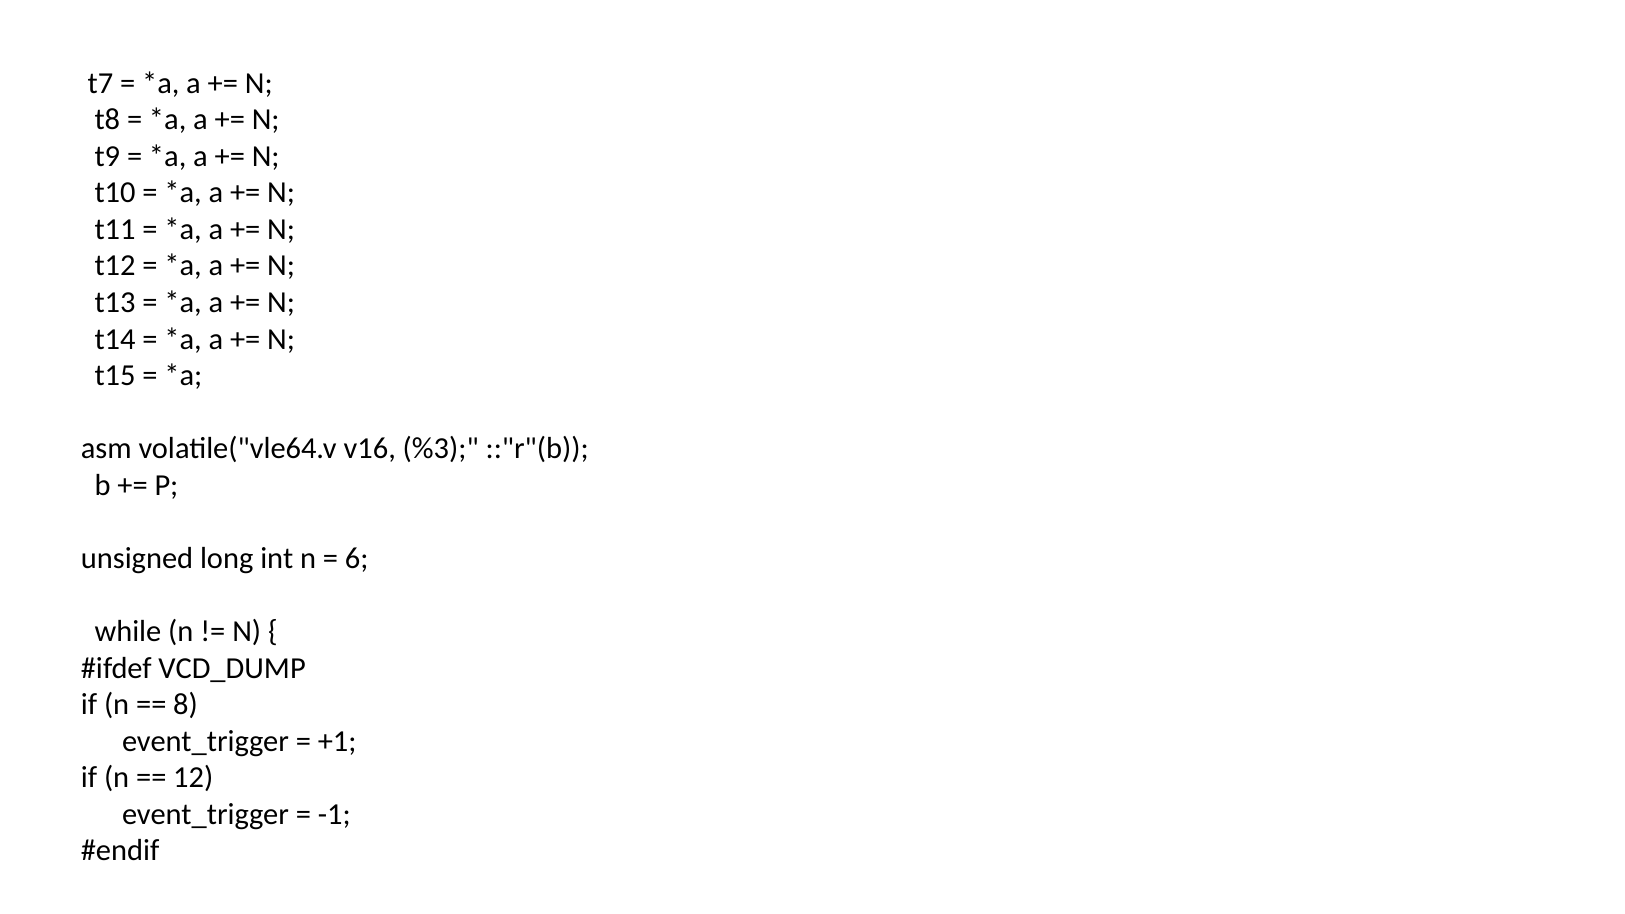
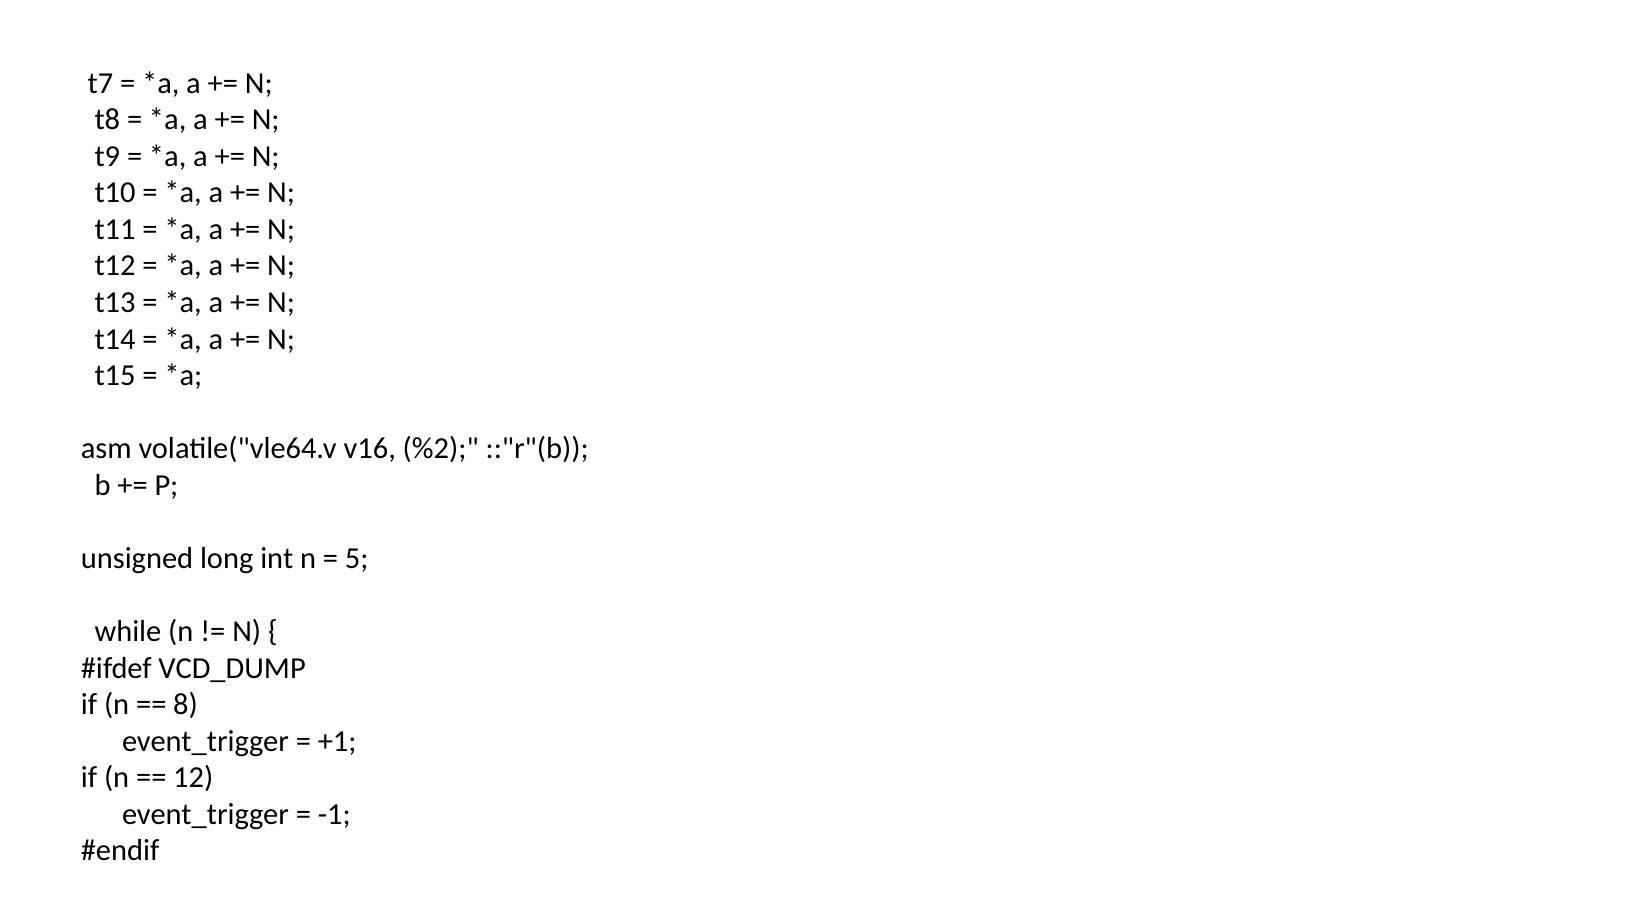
%3: %3 -> %2 (441, 449)
6: 6 -> 5 (357, 558)
